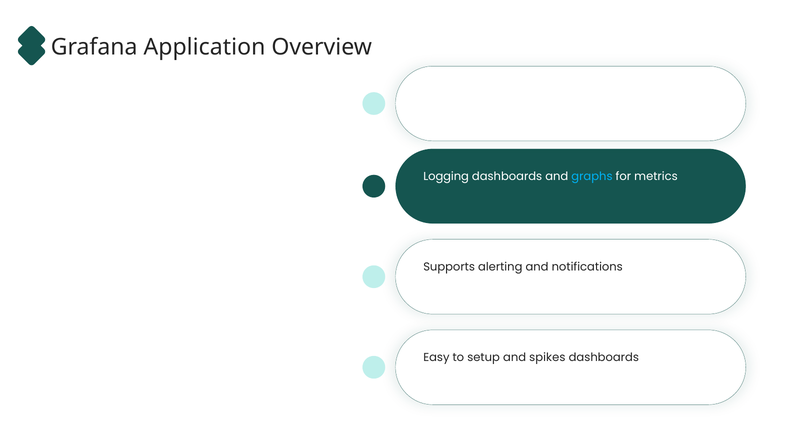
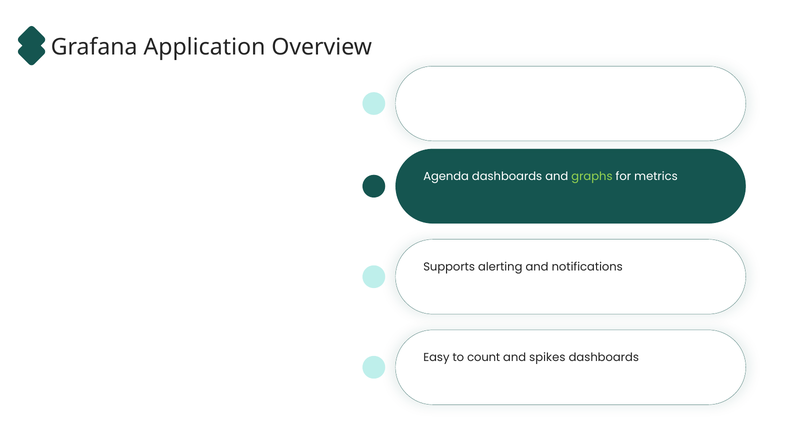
Logging: Logging -> Agenda (446, 176)
graphs colour: light blue -> light green (592, 176)
setup: setup -> count (484, 357)
